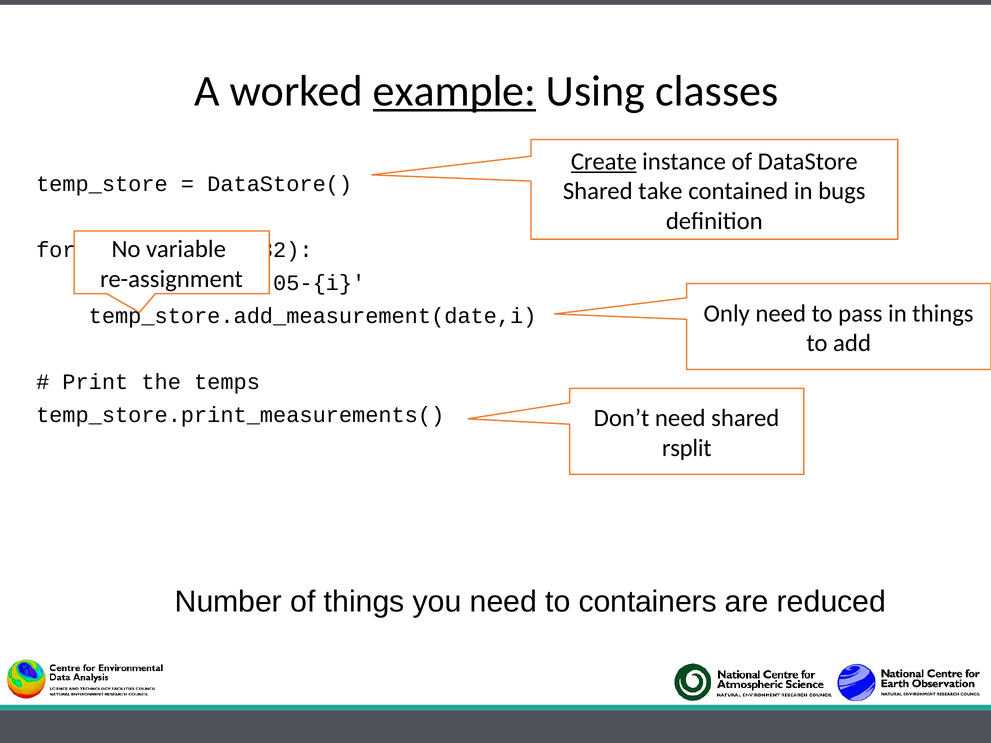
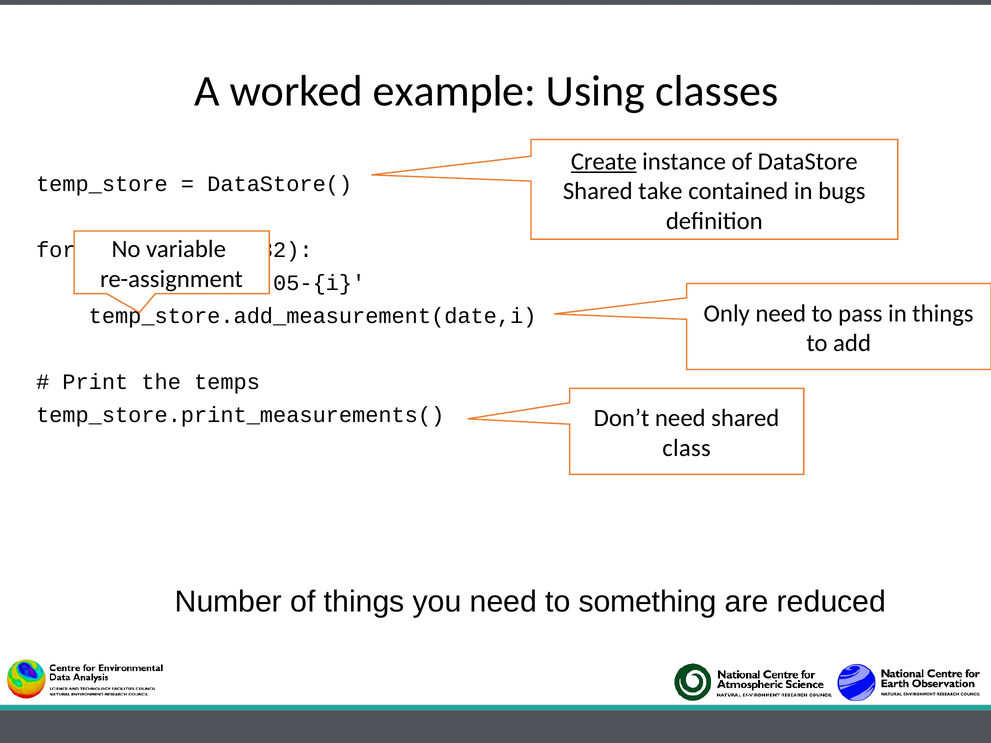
example underline: present -> none (454, 91)
rsplit: rsplit -> class (687, 448)
containers: containers -> something (648, 602)
